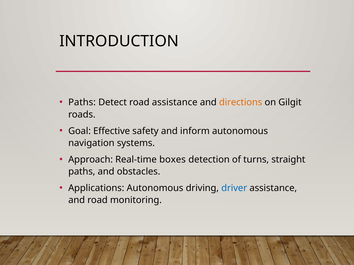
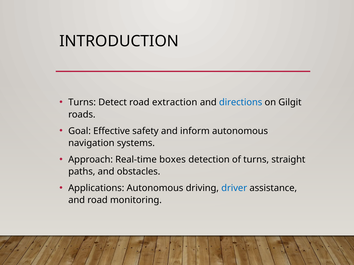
Paths: Paths -> Turns (82, 103)
road assistance: assistance -> extraction (175, 103)
directions colour: orange -> blue (241, 103)
